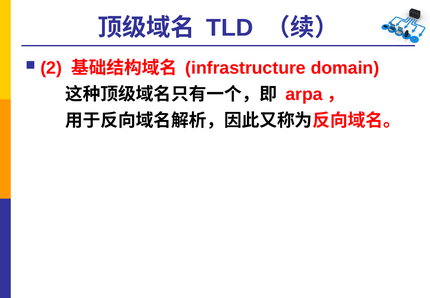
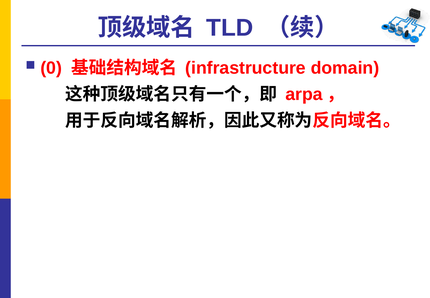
2: 2 -> 0 (51, 68)
